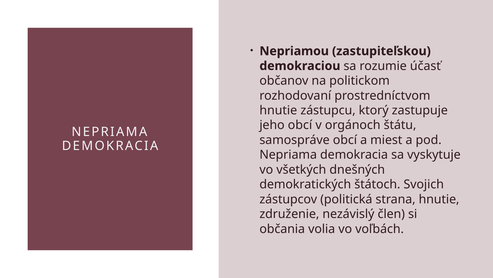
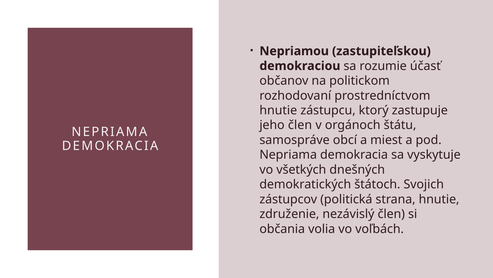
jeho obcí: obcí -> člen (300, 125)
